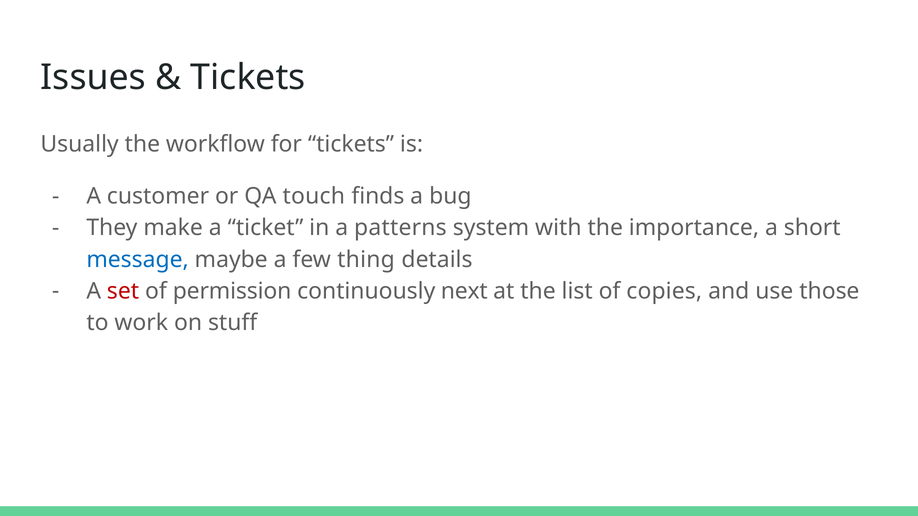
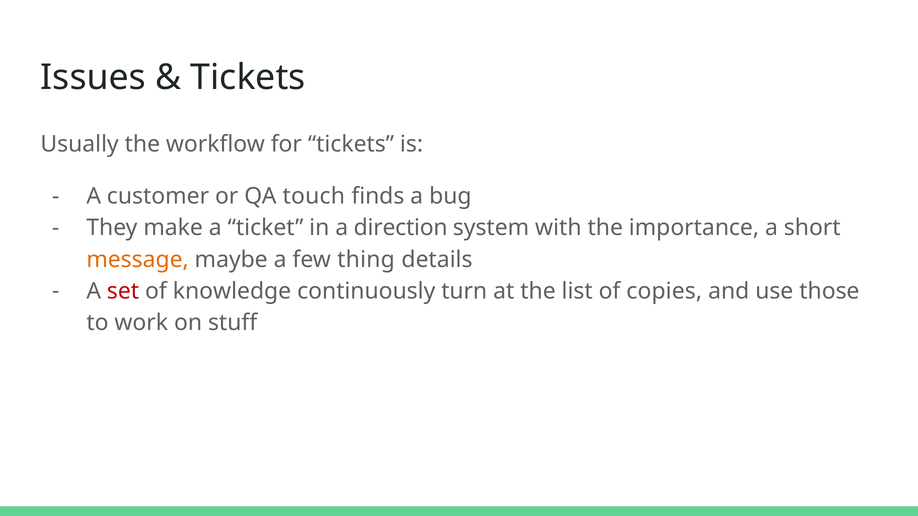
patterns: patterns -> direction (401, 228)
message colour: blue -> orange (138, 260)
permission: permission -> knowledge (232, 291)
next: next -> turn (464, 291)
